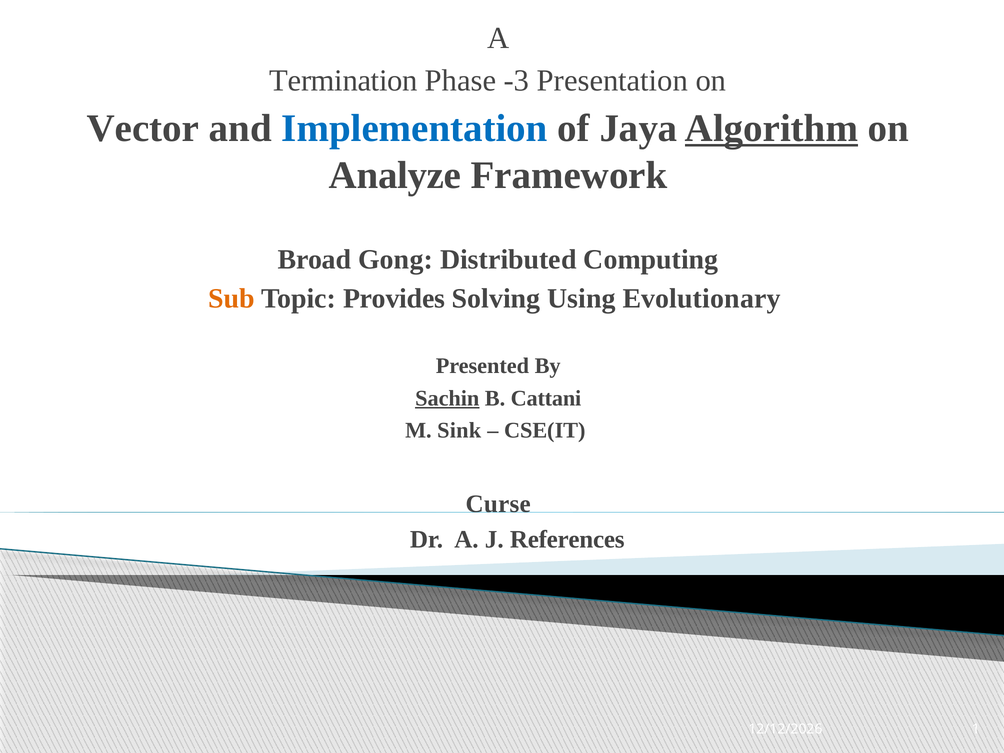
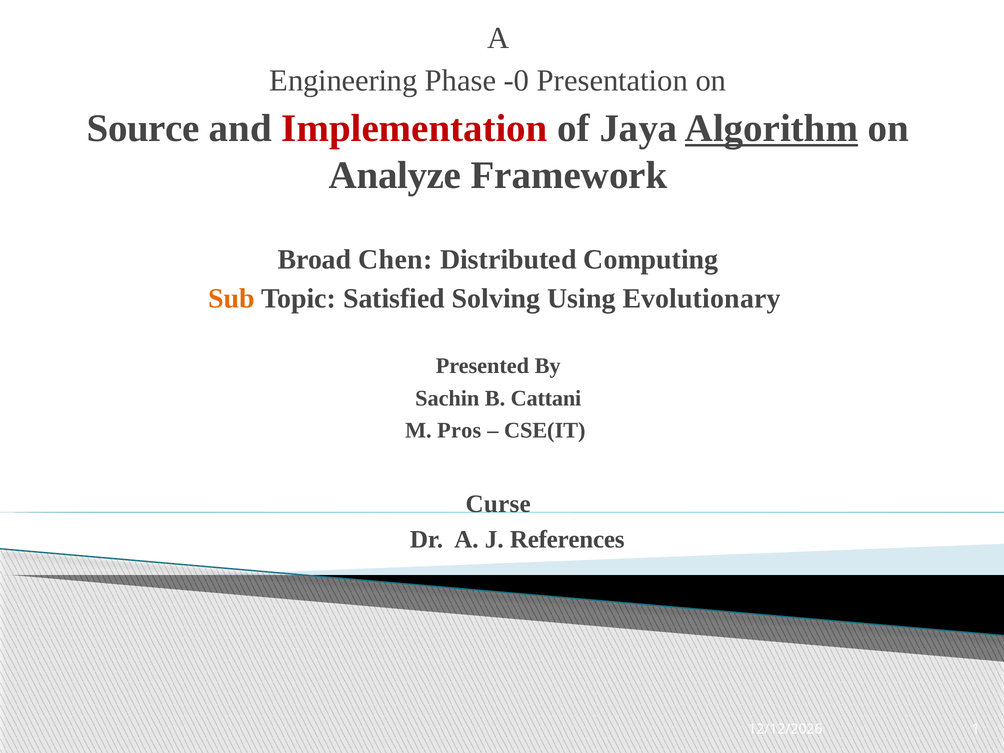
Termination: Termination -> Engineering (343, 81)
-3: -3 -> -0 (517, 81)
Vector: Vector -> Source (143, 129)
Implementation colour: blue -> red (415, 129)
Gong: Gong -> Chen (395, 259)
Provides: Provides -> Satisfied (394, 298)
Sachin underline: present -> none (447, 398)
Sink: Sink -> Pros (459, 431)
